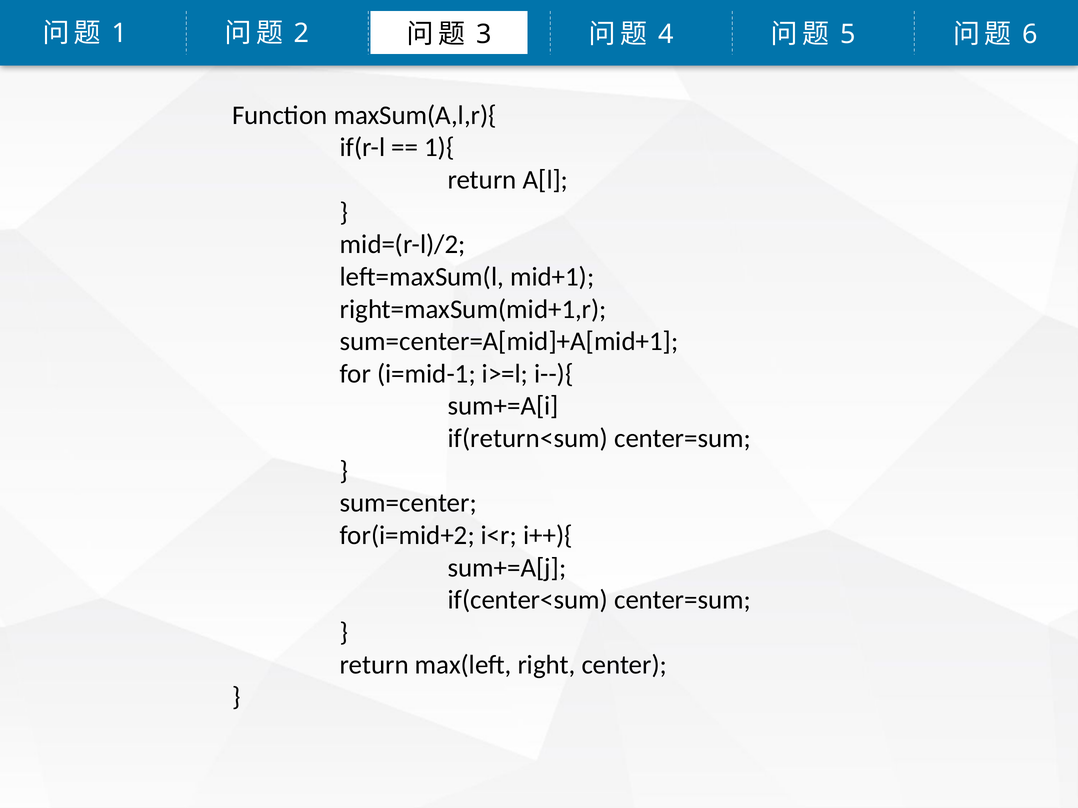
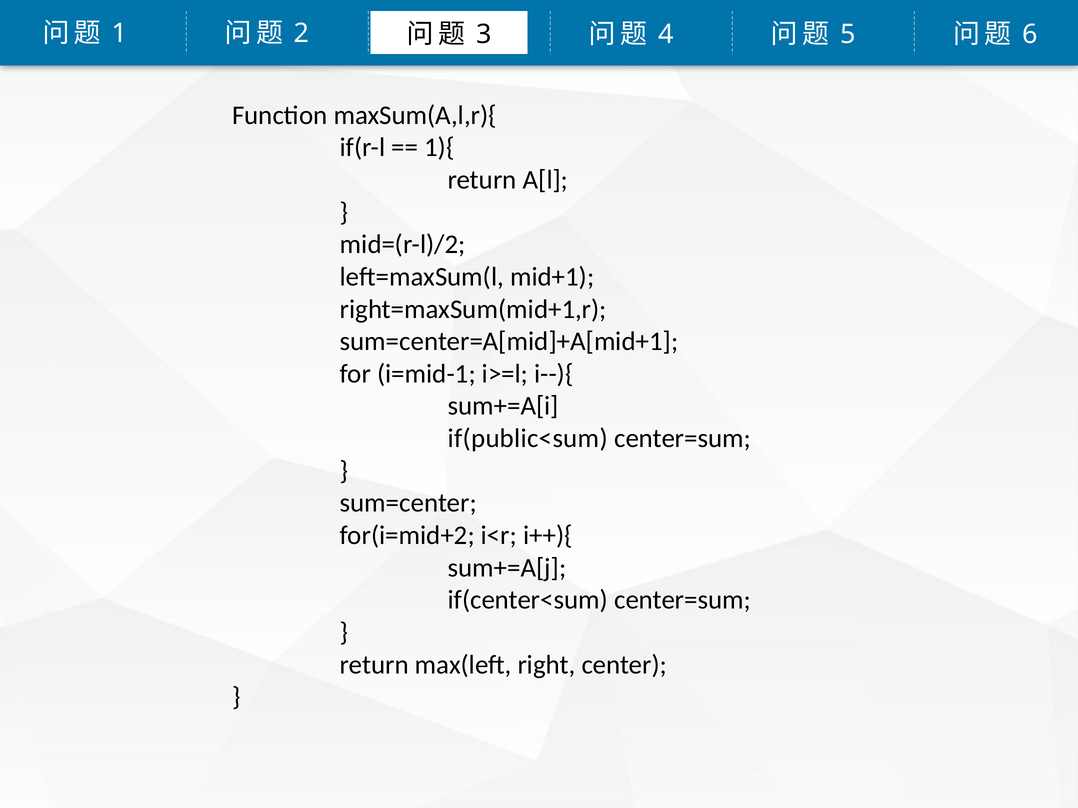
if(return<sum: if(return<sum -> if(public<sum (528, 439)
